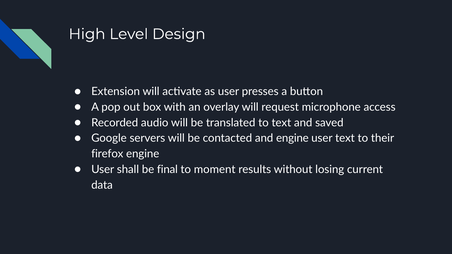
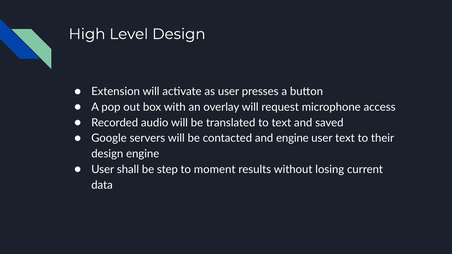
firefox: firefox -> design (107, 154)
final: final -> step (167, 170)
